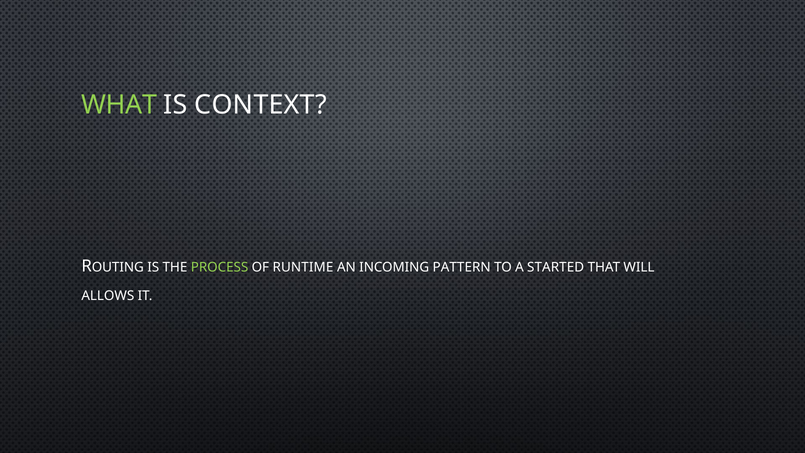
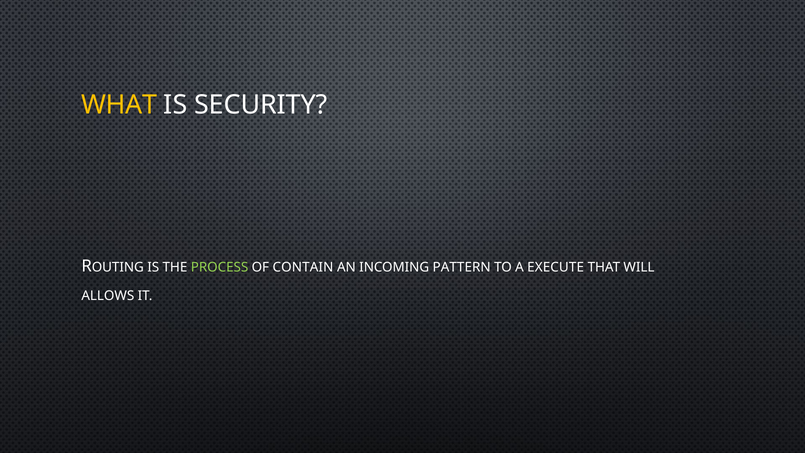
WHAT colour: light green -> yellow (119, 105)
CONTEXT: CONTEXT -> SECURITY (261, 105)
RUNTIME: RUNTIME -> CONTAIN (303, 267)
STARTED: STARTED -> EXECUTE (556, 267)
